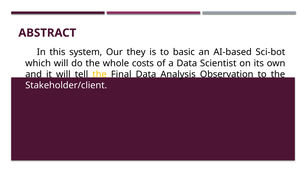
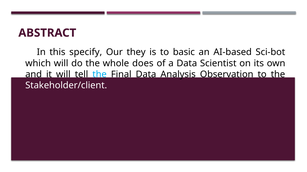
system: system -> specify (86, 52)
costs: costs -> does (143, 63)
the colour: yellow -> light blue (100, 75)
